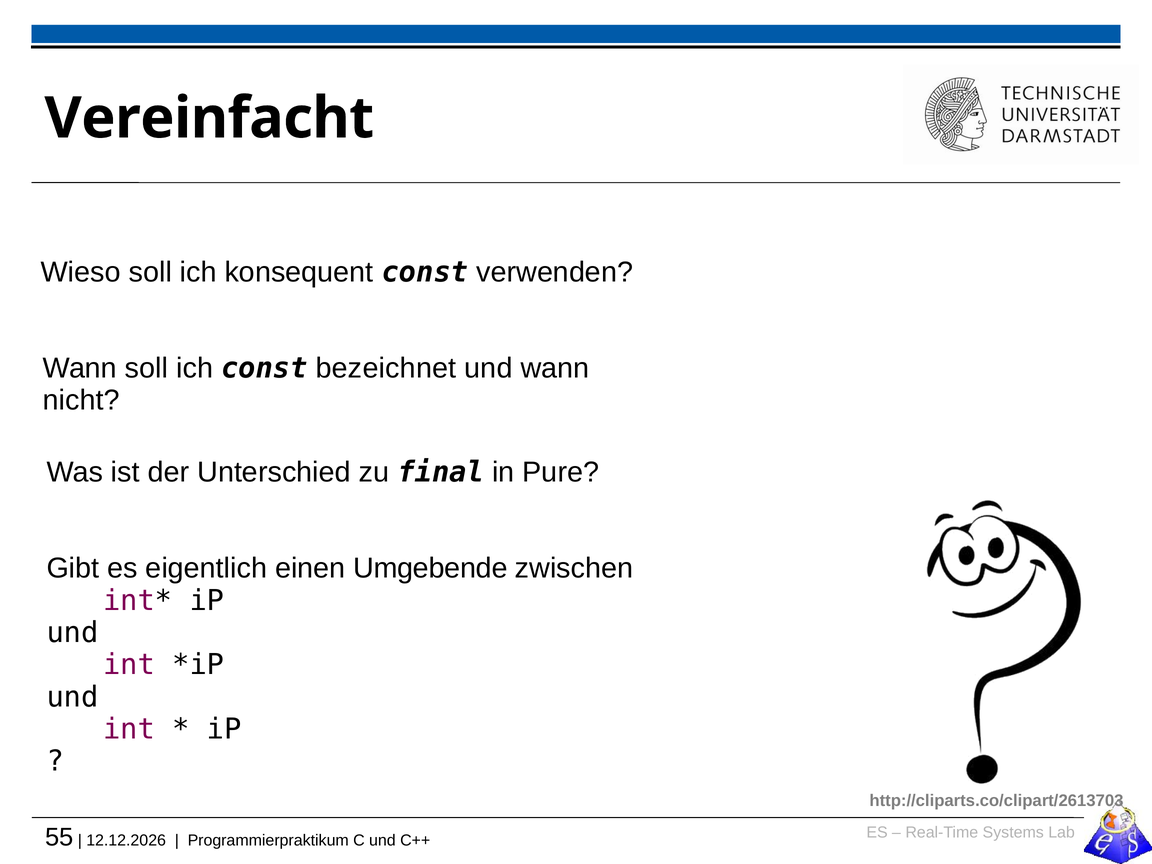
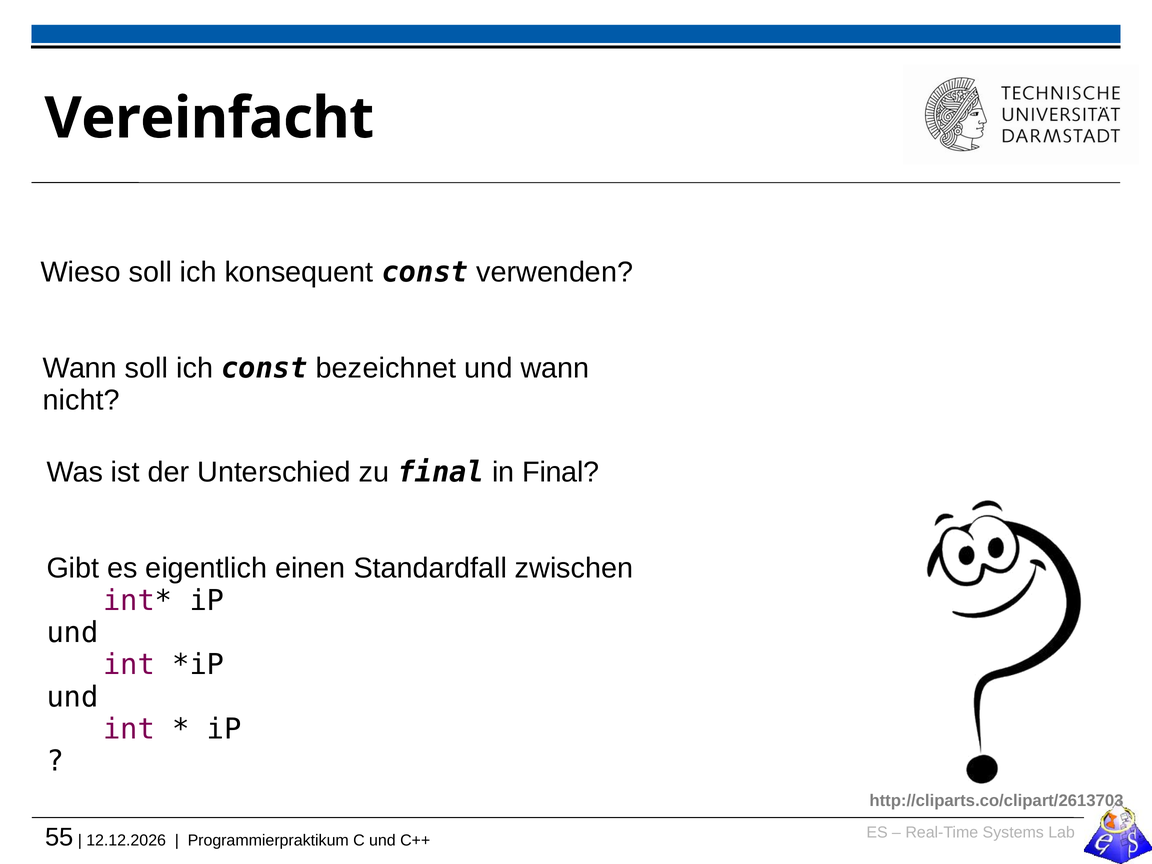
in Pure: Pure -> Final (561, 472)
Umgebende: Umgebende -> Standardfall (430, 568)
